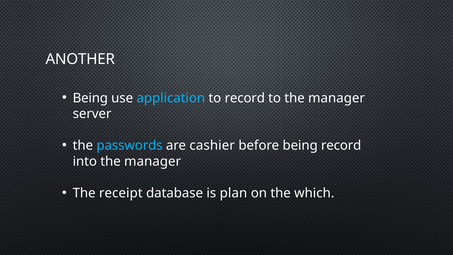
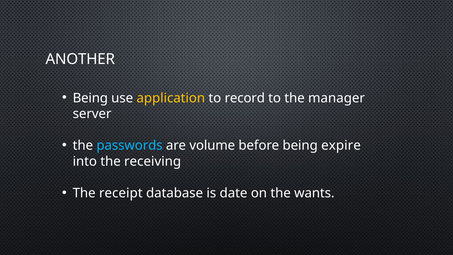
application colour: light blue -> yellow (171, 98)
cashier: cashier -> volume (212, 146)
being record: record -> expire (341, 146)
into the manager: manager -> receiving (153, 161)
plan: plan -> date (234, 193)
which: which -> wants (314, 193)
